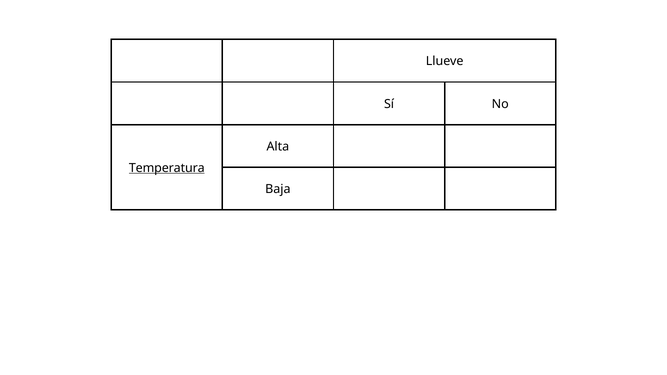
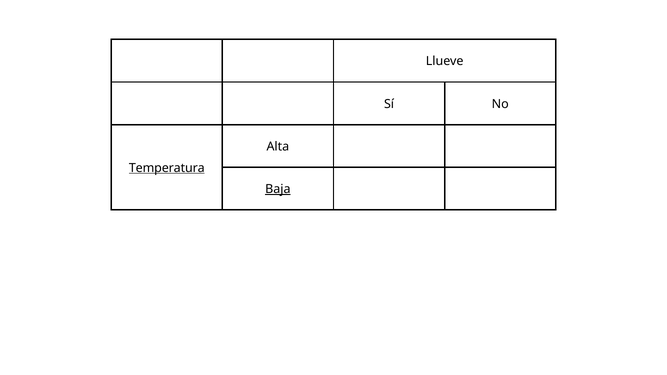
Baja underline: none -> present (278, 189)
